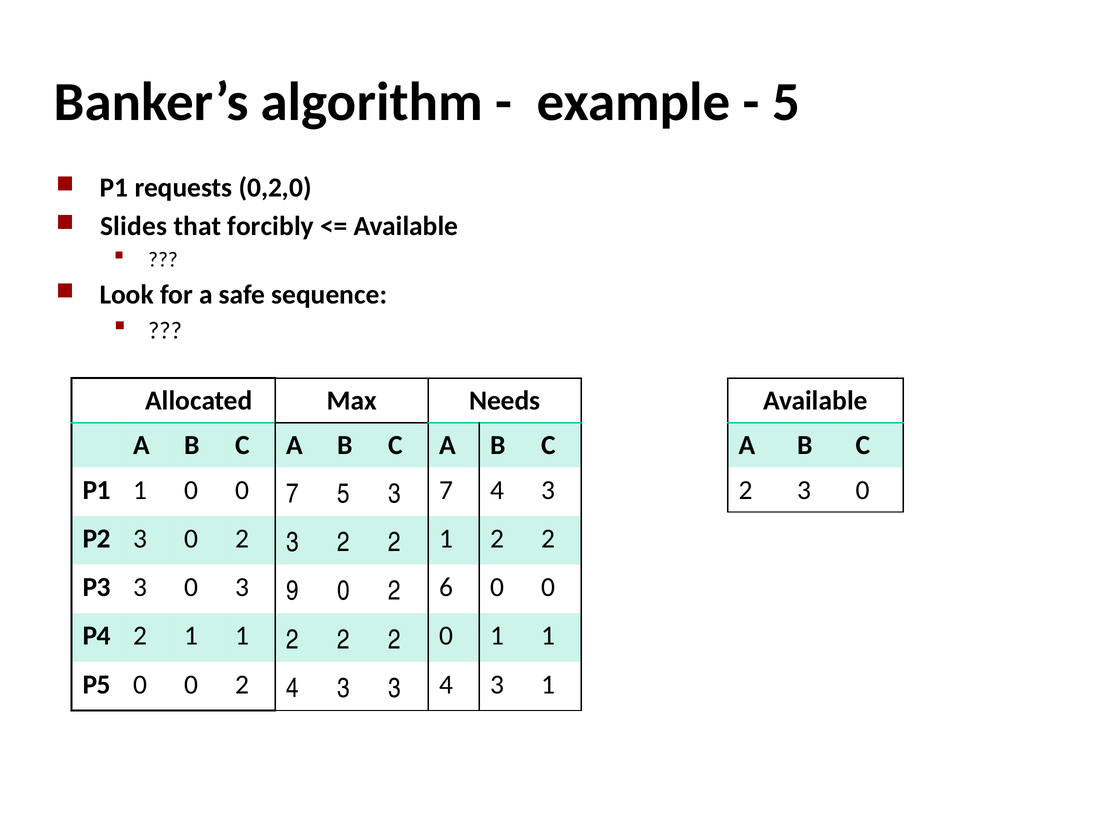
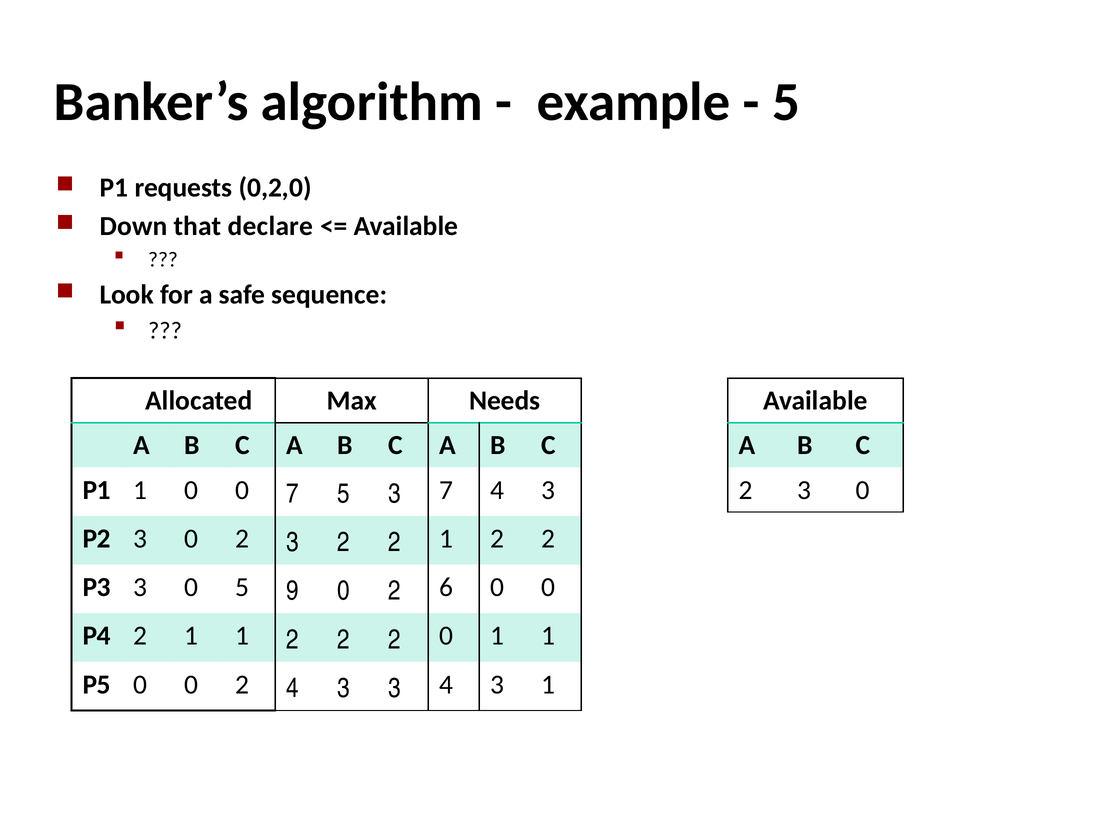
Slides: Slides -> Down (134, 226)
forcibly: forcibly -> declare (270, 226)
0 3: 3 -> 5 (242, 587)
